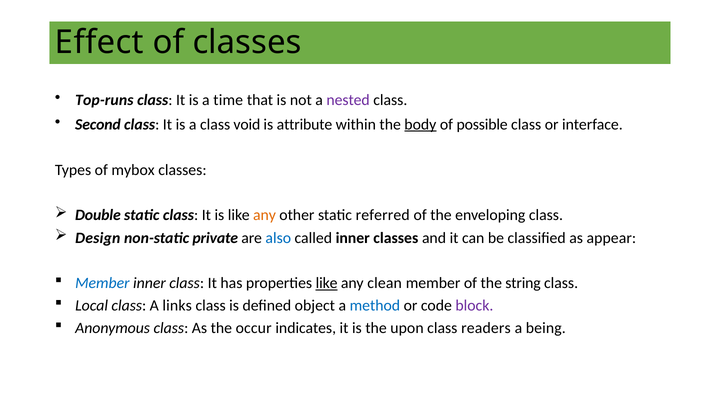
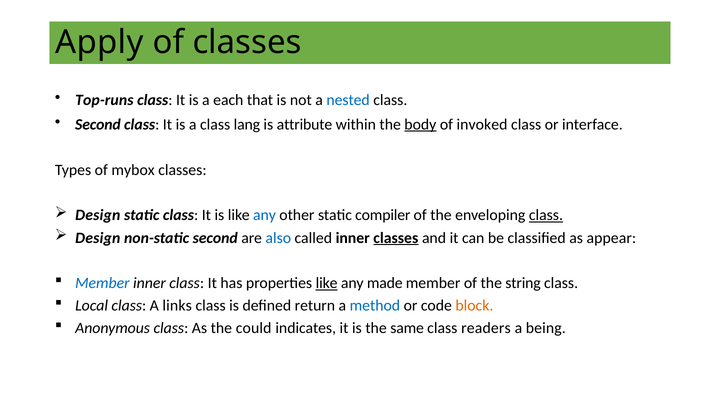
Effect: Effect -> Apply (99, 43)
time: time -> each (228, 100)
nested colour: purple -> blue (348, 100)
void: void -> lang (247, 124)
possible: possible -> invoked (482, 124)
Double: Double -> Design (98, 215)
any colour: orange -> blue (264, 215)
referred: referred -> compiler (383, 215)
class underline: none -> present (546, 215)
non-static private: private -> second (215, 238)
classes underline: none -> present (396, 238)
clean: clean -> made (385, 283)
object: object -> return (315, 306)
block colour: purple -> orange (474, 306)
occur: occur -> could (254, 328)
upon: upon -> same (407, 328)
